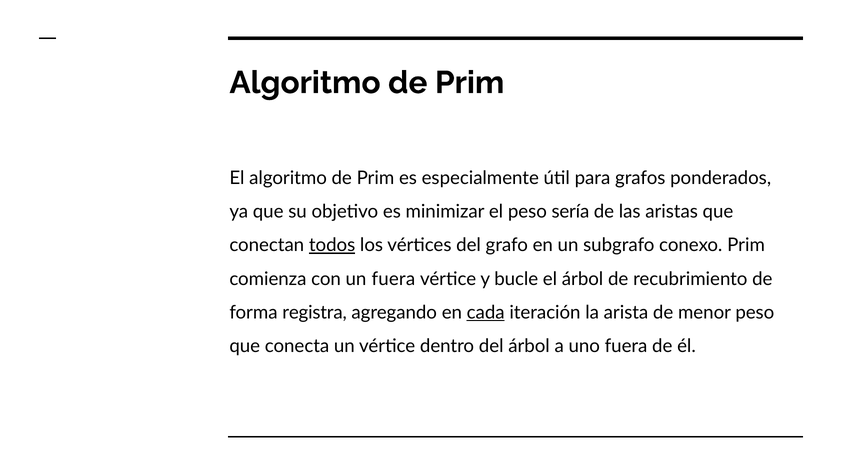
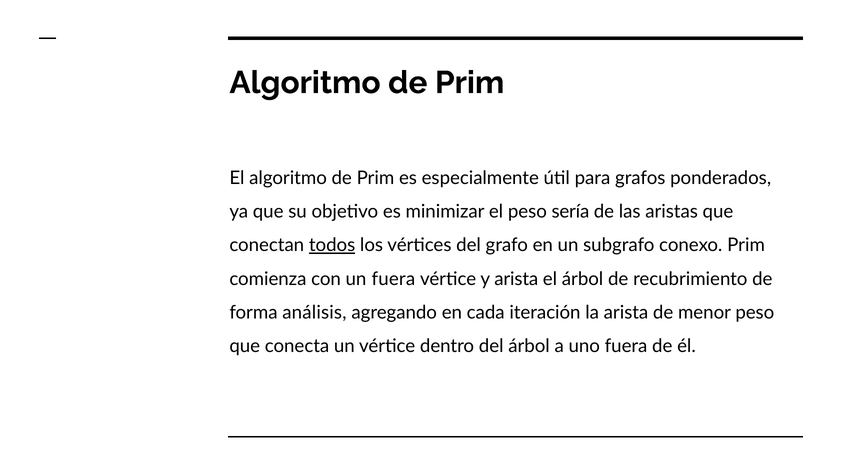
y bucle: bucle -> arista (516, 279)
registra: registra -> análisis (314, 312)
cada underline: present -> none (486, 312)
